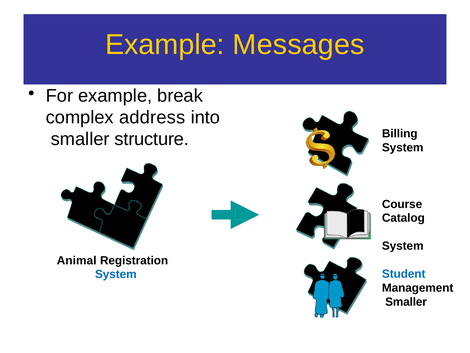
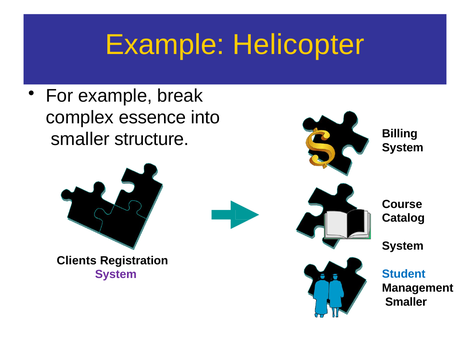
Messages: Messages -> Helicopter (299, 45)
address: address -> essence (152, 117)
Animal: Animal -> Clients (77, 260)
System colour: blue -> purple (116, 274)
